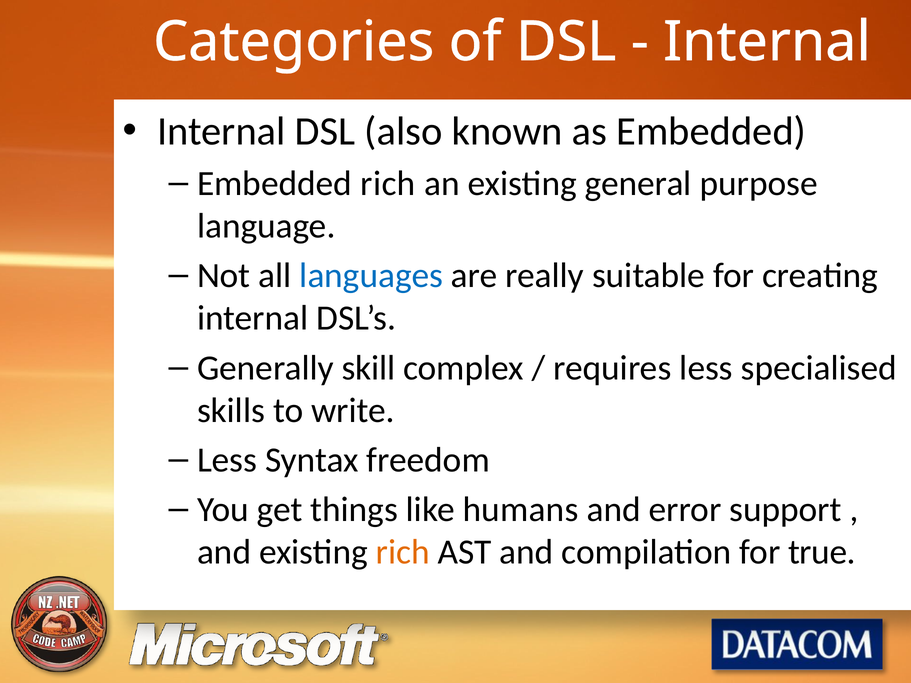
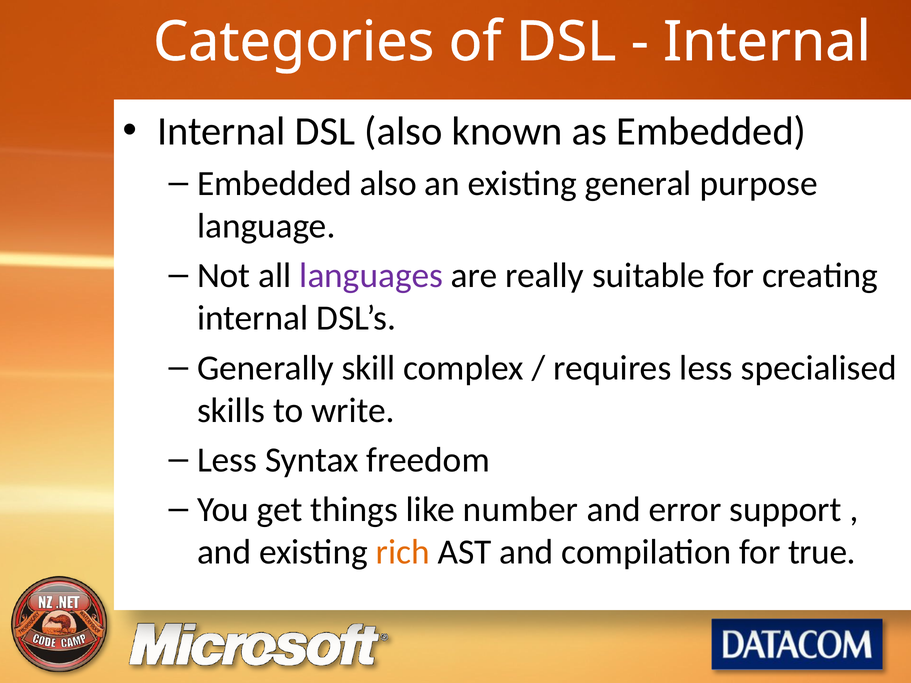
Embedded rich: rich -> also (388, 184)
languages colour: blue -> purple (371, 276)
humans: humans -> number (520, 510)
